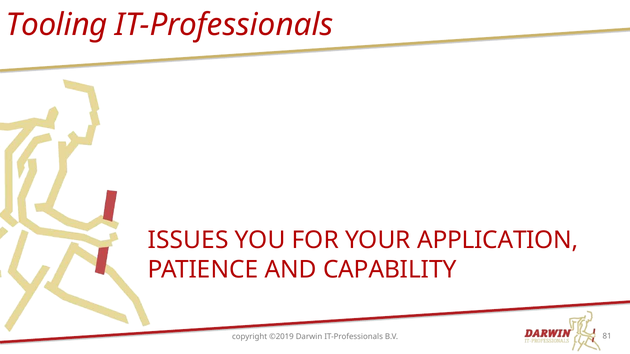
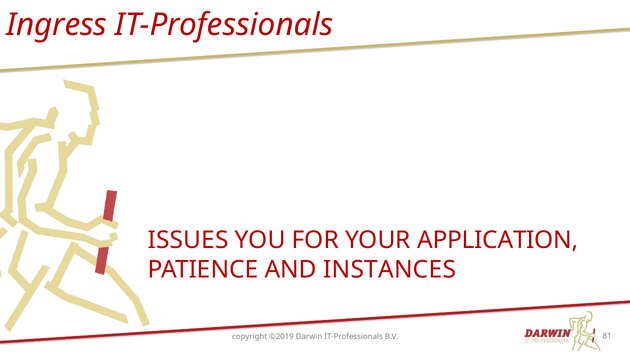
Tooling: Tooling -> Ingress (57, 25)
CAPABILITY: CAPABILITY -> INSTANCES (390, 270)
